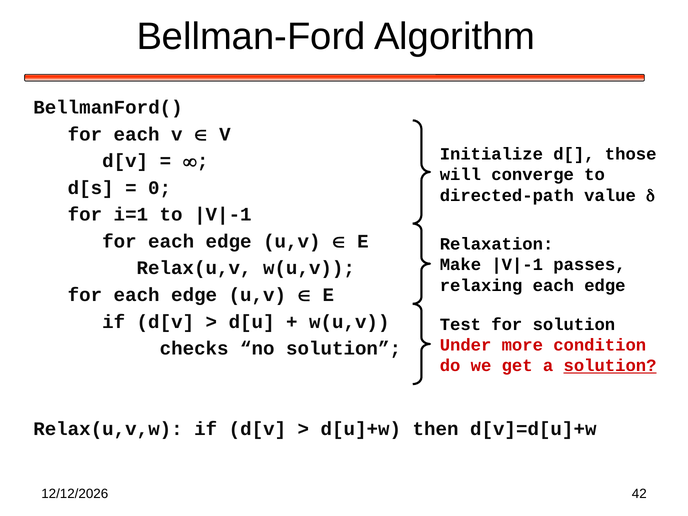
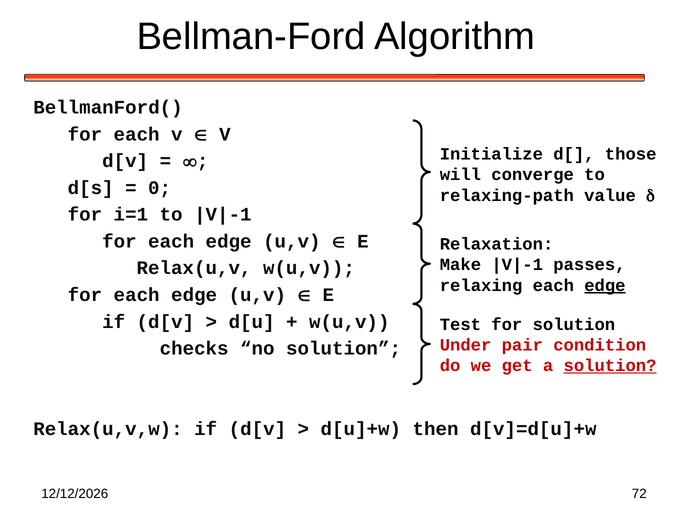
directed-path: directed-path -> relaxing-path (507, 195)
edge underline: none -> present (605, 285)
more: more -> pair (522, 345)
42: 42 -> 72 (639, 494)
